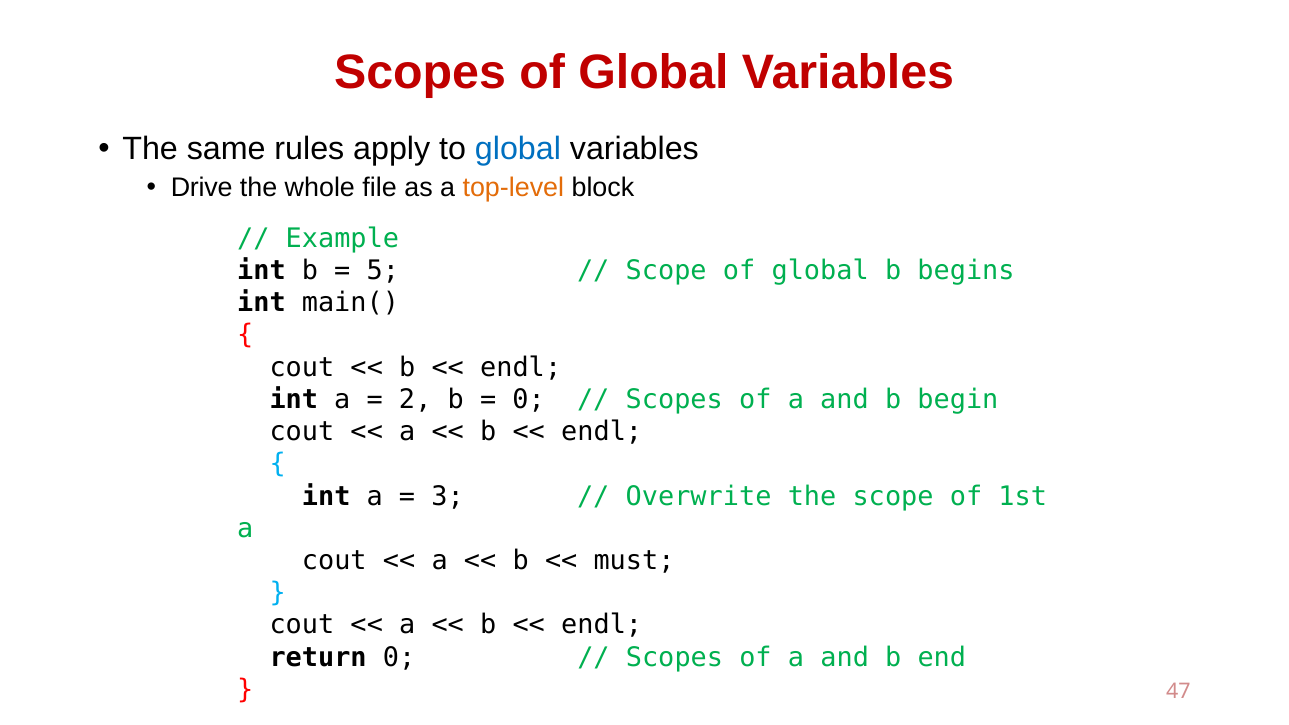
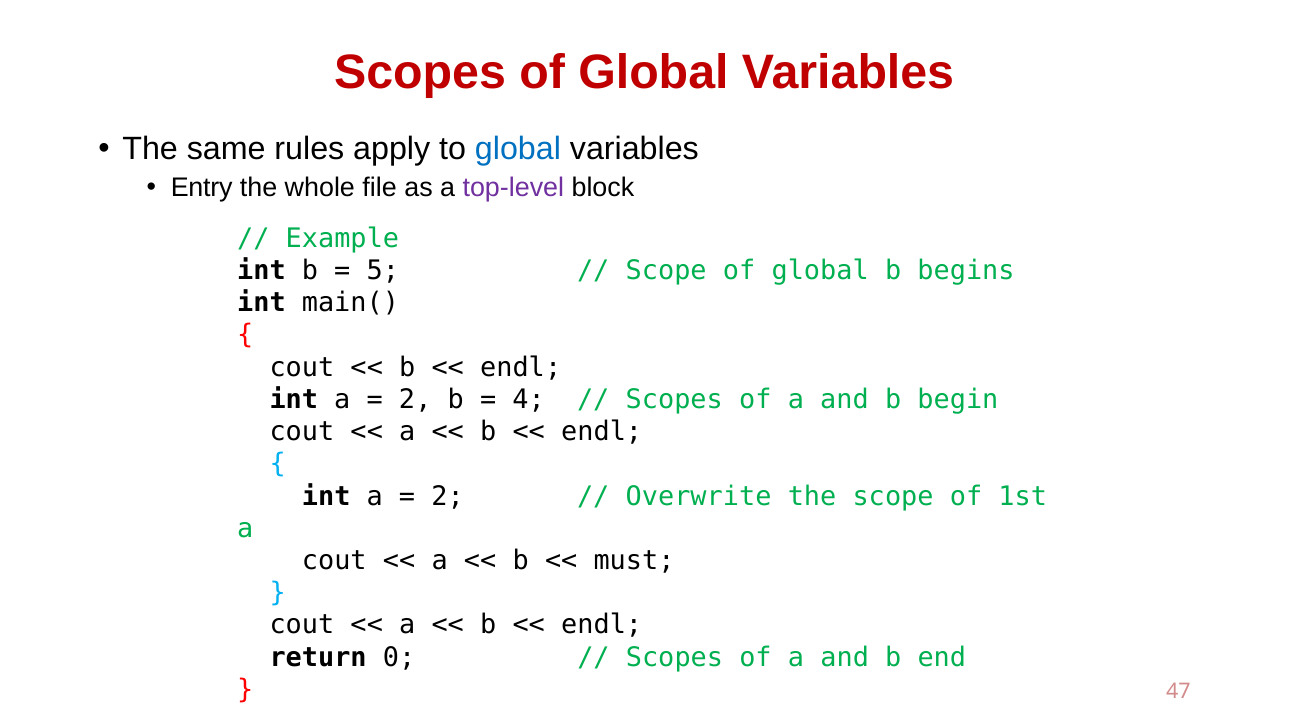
Drive: Drive -> Entry (202, 188)
top-level colour: orange -> purple (513, 188)
0: 0 -> 4 (529, 399)
3: 3 -> 2 (448, 496)
